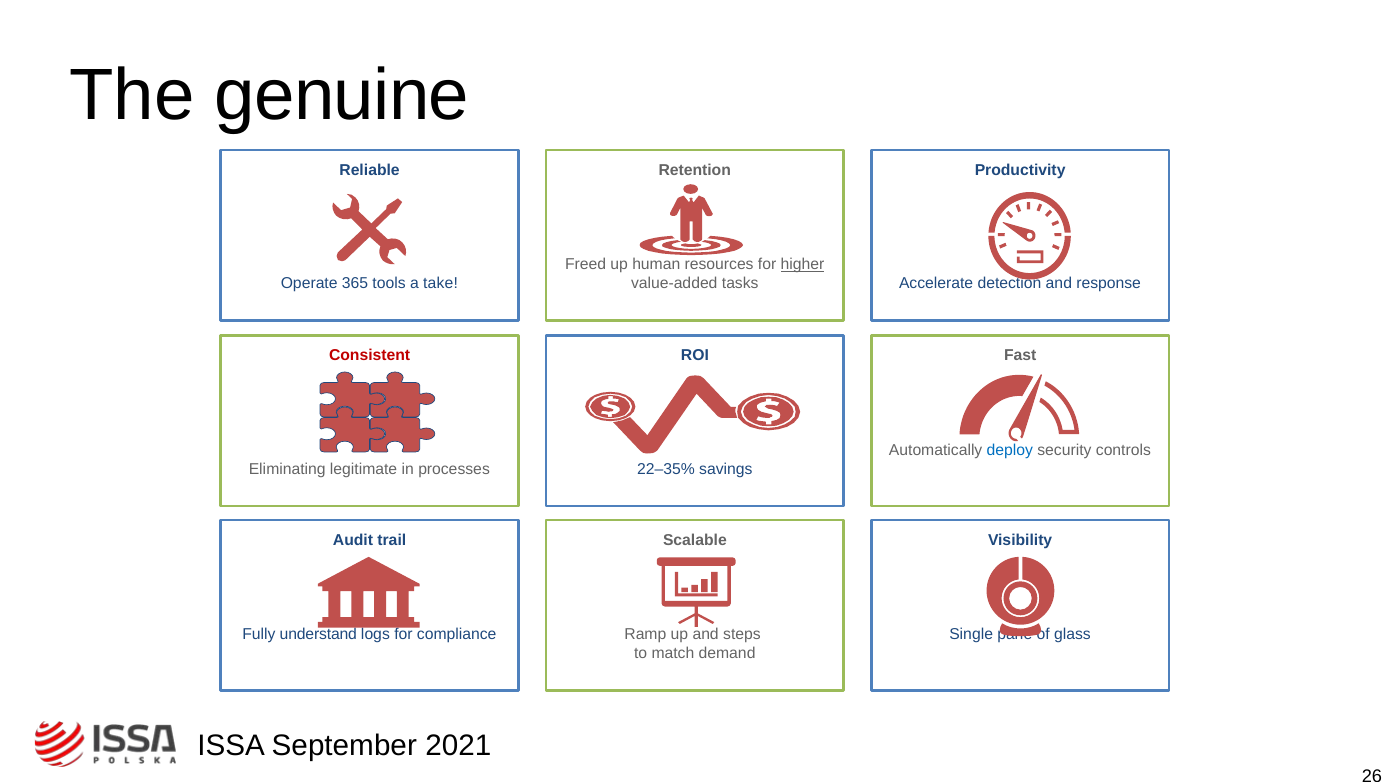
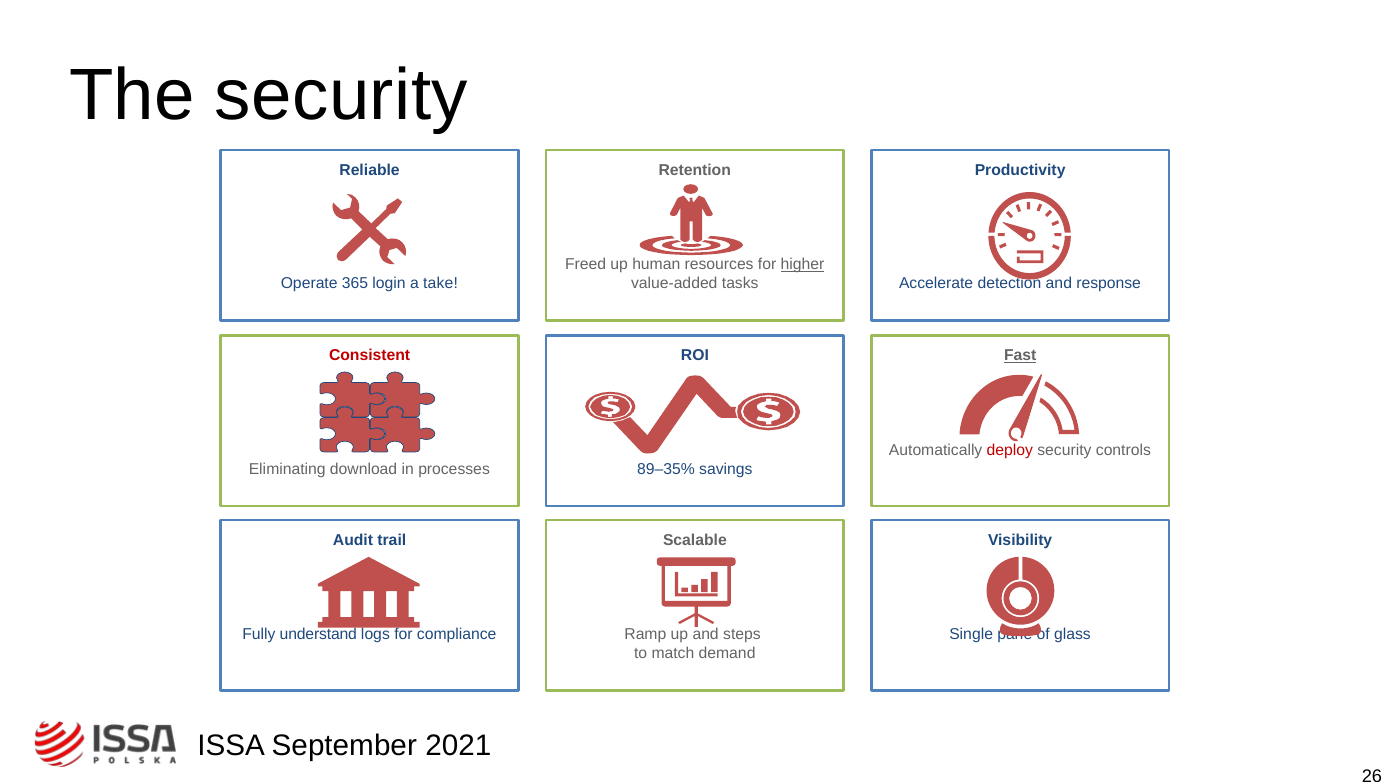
The genuine: genuine -> security (341, 96)
tools: tools -> login (389, 283)
Fast underline: none -> present (1020, 356)
deploy colour: blue -> red (1010, 450)
legitimate: legitimate -> download (364, 469)
22–35%: 22–35% -> 89–35% (666, 469)
